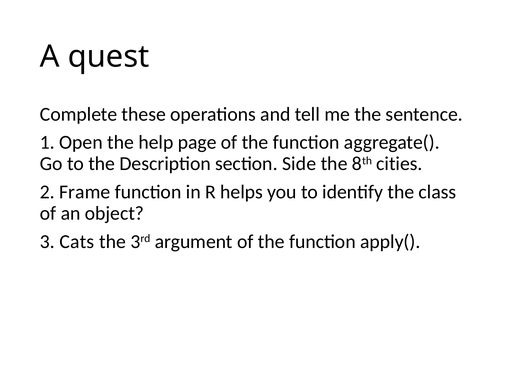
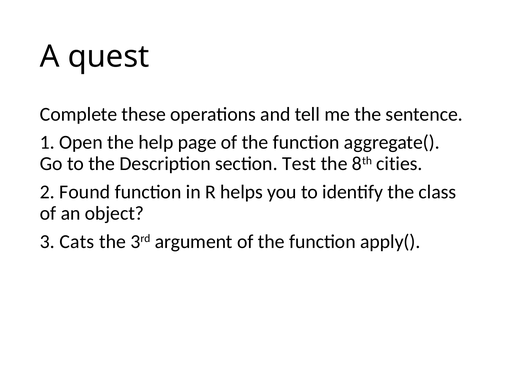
Side: Side -> Test (299, 164)
Frame: Frame -> Found (85, 192)
